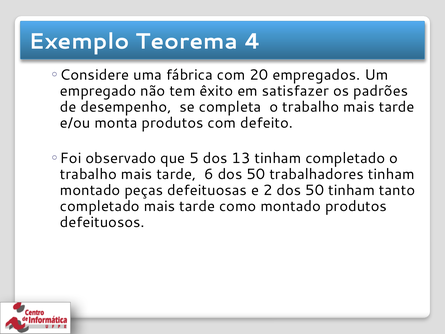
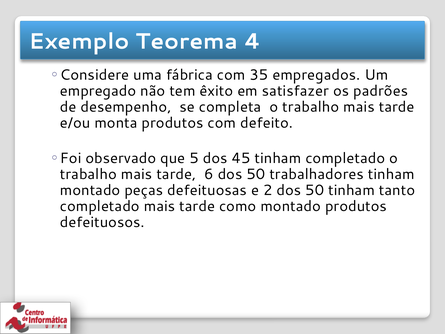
20: 20 -> 35 (259, 75)
13: 13 -> 45 (241, 158)
